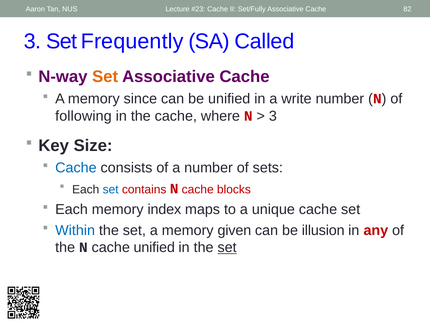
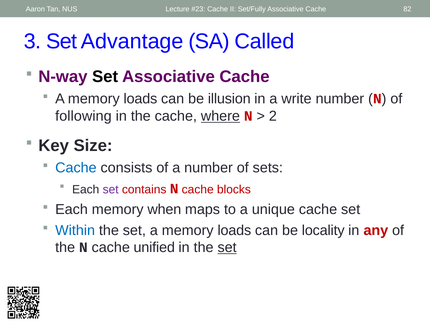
Frequently: Frequently -> Advantage (132, 41)
Set colour: orange -> black (105, 77)
since: since -> loads (140, 99)
be unified: unified -> illusion (229, 99)
where underline: none -> present (220, 116)
3: 3 -> 2 (273, 116)
set colour: blue -> purple (111, 189)
index: index -> when (164, 209)
set a memory given: given -> loads (234, 230)
illusion: illusion -> locality (323, 230)
